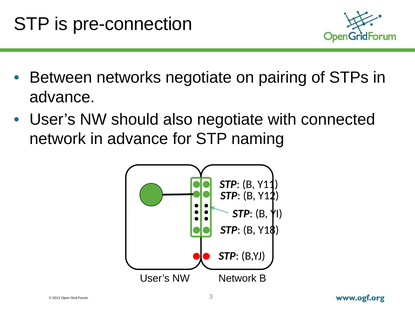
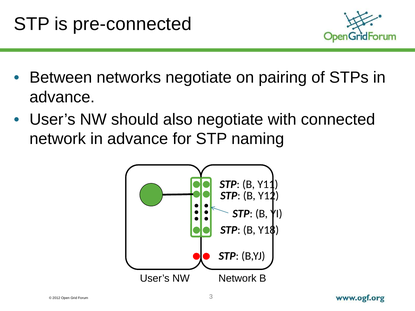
pre-connection: pre-connection -> pre-connected (132, 24)
